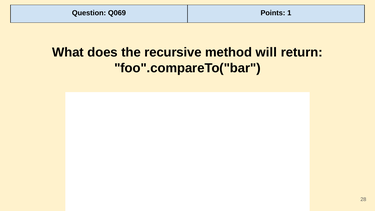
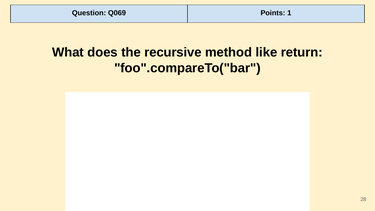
will: will -> like (266, 52)
